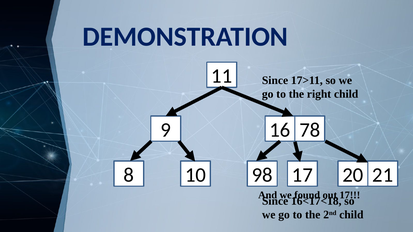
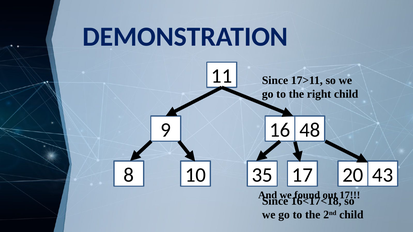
78: 78 -> 48 (310, 130)
98: 98 -> 35 (262, 175)
21: 21 -> 43 (383, 175)
